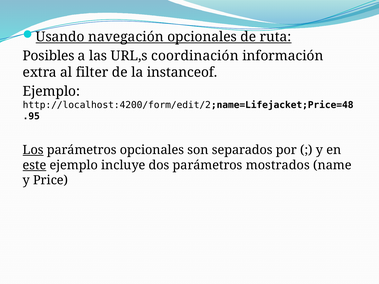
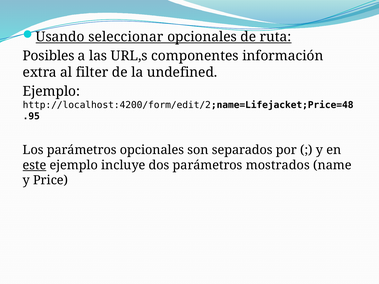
navegación: navegación -> seleccionar (126, 37)
coordinación: coordinación -> componentes (195, 56)
instanceof: instanceof -> undefined (182, 72)
Los underline: present -> none (33, 150)
